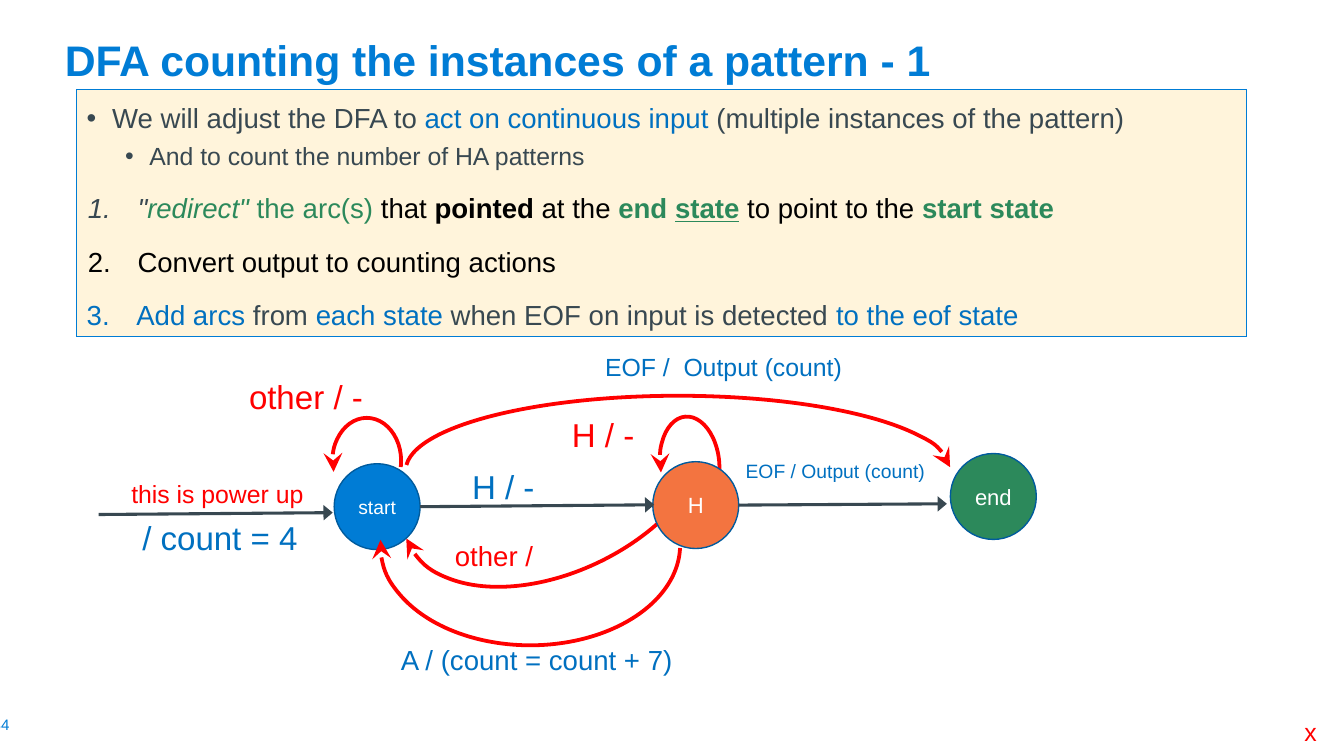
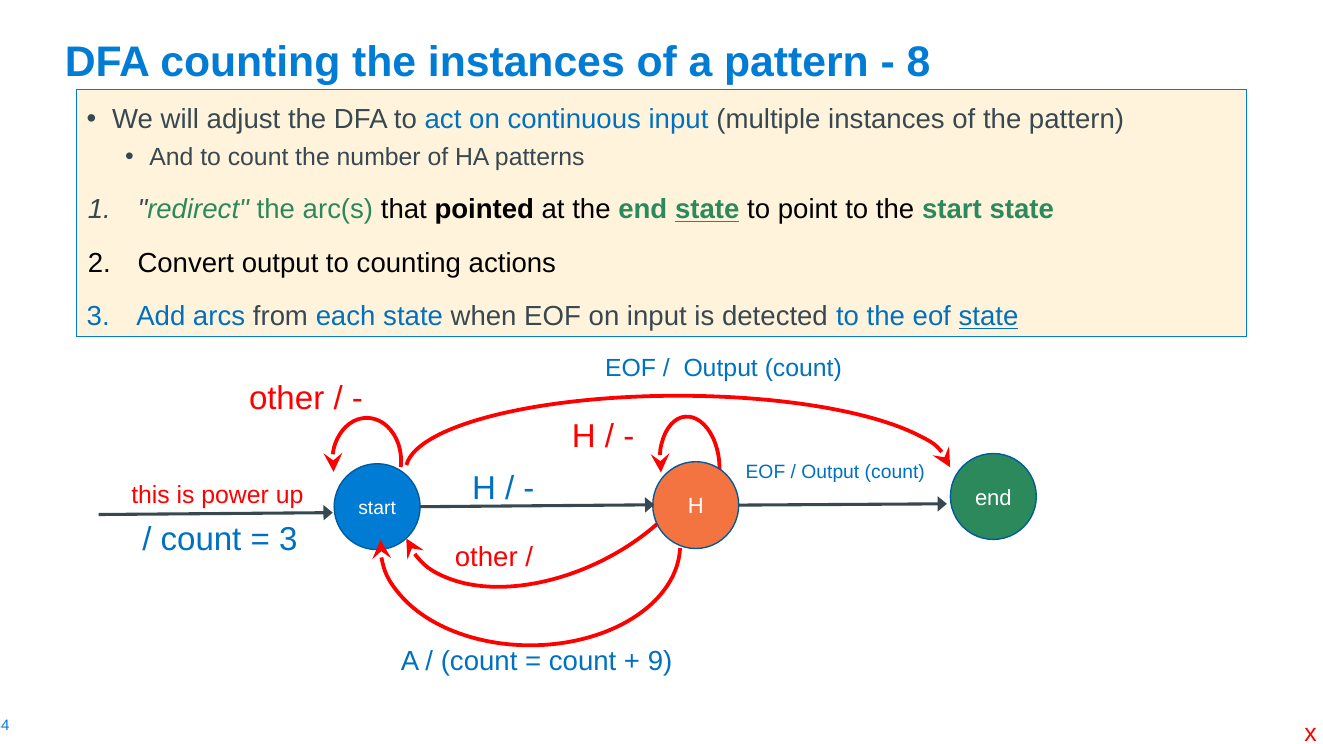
1: 1 -> 8 (918, 62)
state underline: none -> present (988, 317)
4: 4 -> 3 (288, 540)
7: 7 -> 9 (660, 662)
